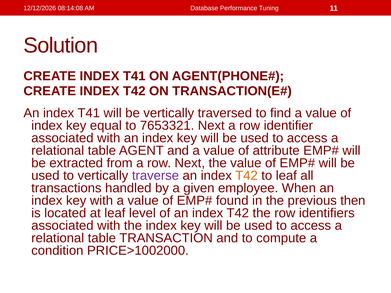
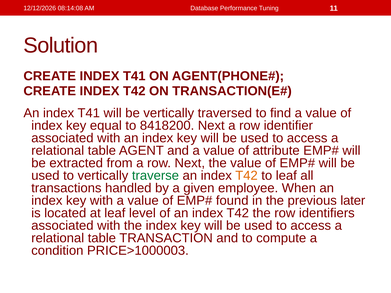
7653321: 7653321 -> 8418200 (167, 126)
traverse colour: purple -> green (155, 176)
then: then -> later (353, 201)
PRICE>1002000: PRICE>1002000 -> PRICE>1000003 (138, 251)
